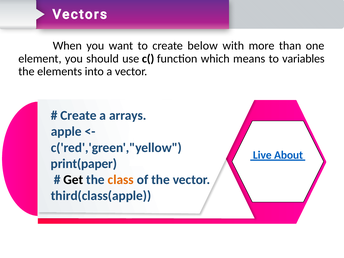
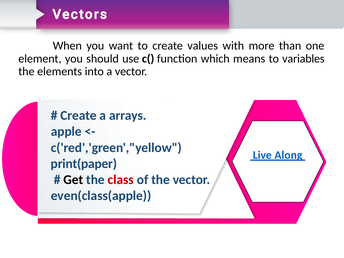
below: below -> values (203, 46)
About: About -> Along (288, 155)
class colour: orange -> red (121, 180)
third(class(apple: third(class(apple -> even(class(apple (101, 196)
